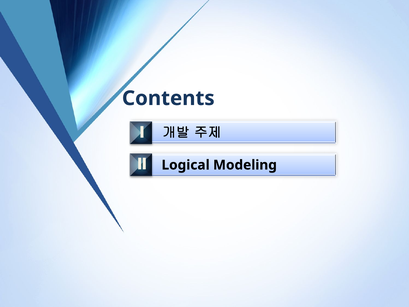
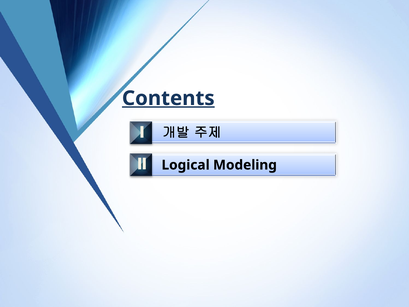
Contents underline: none -> present (168, 98)
